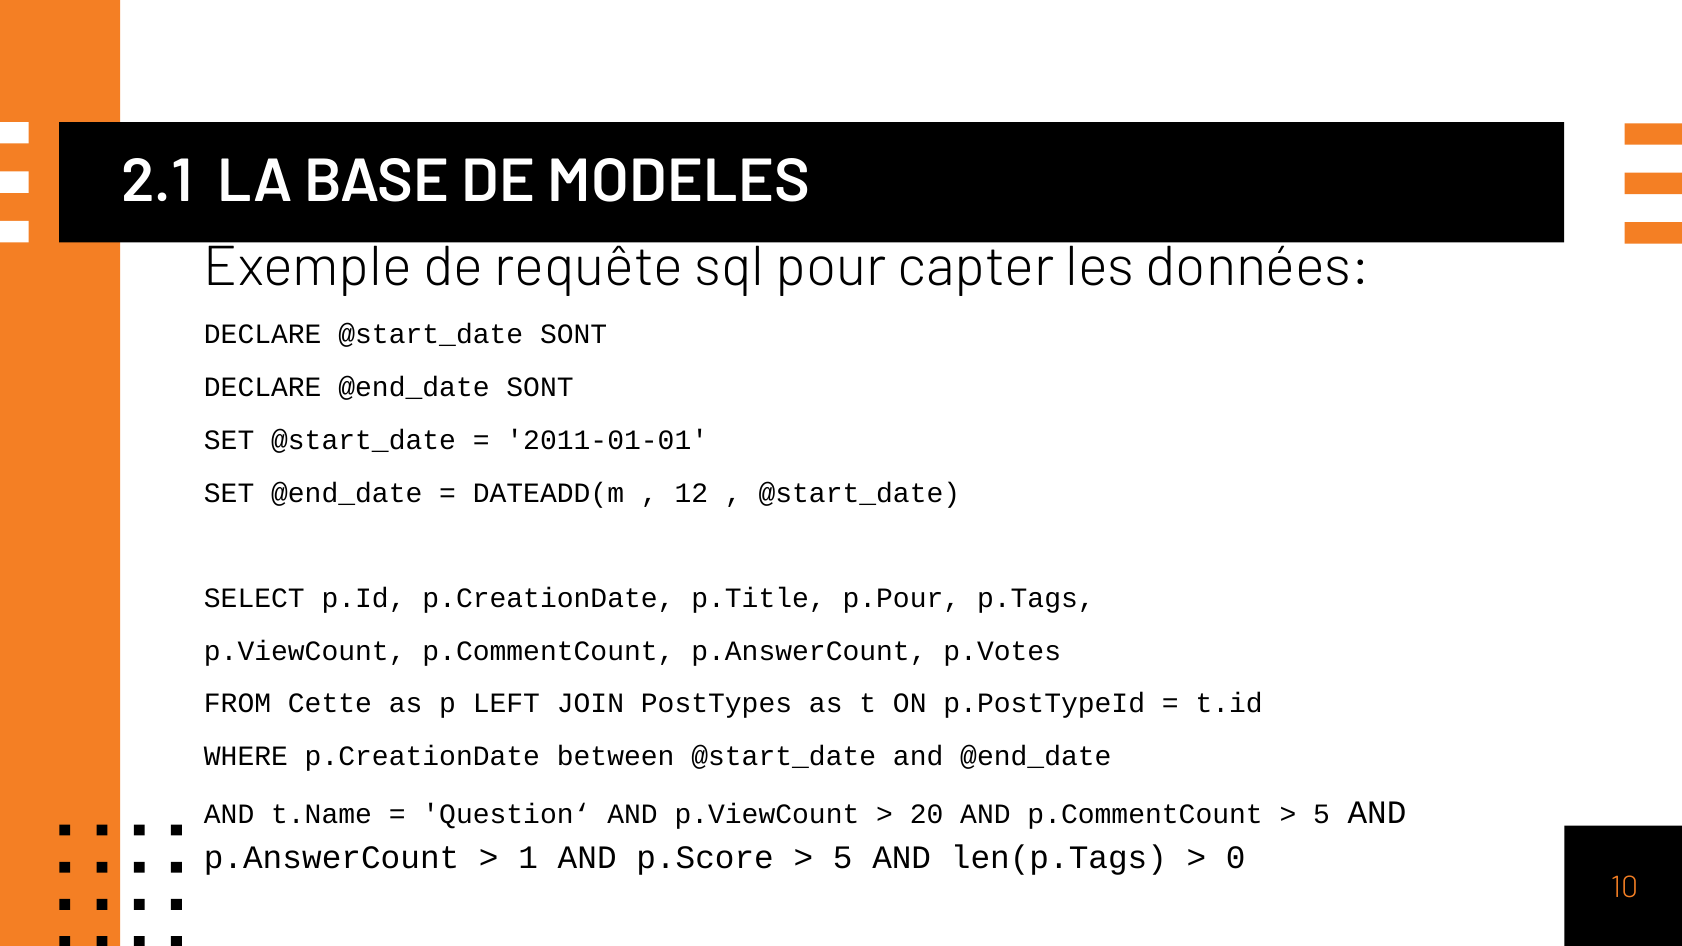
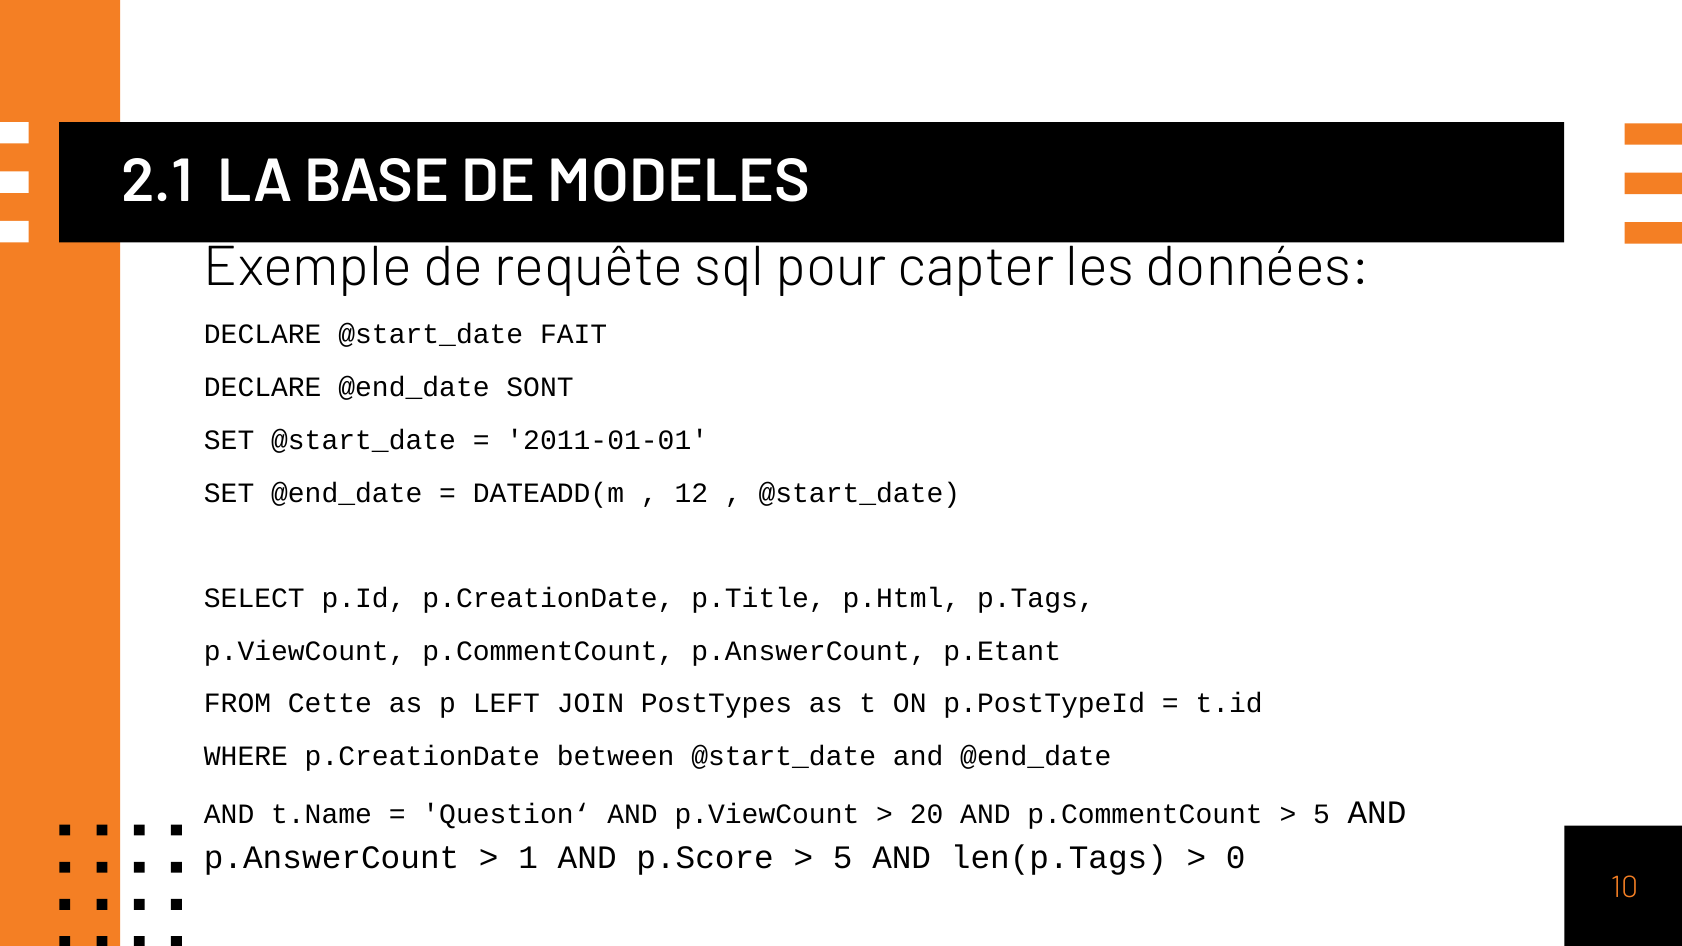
@start_date SONT: SONT -> FAIT (574, 335)
p.Pour: p.Pour -> p.Html (901, 598)
p.Votes: p.Votes -> p.Etant (1002, 651)
